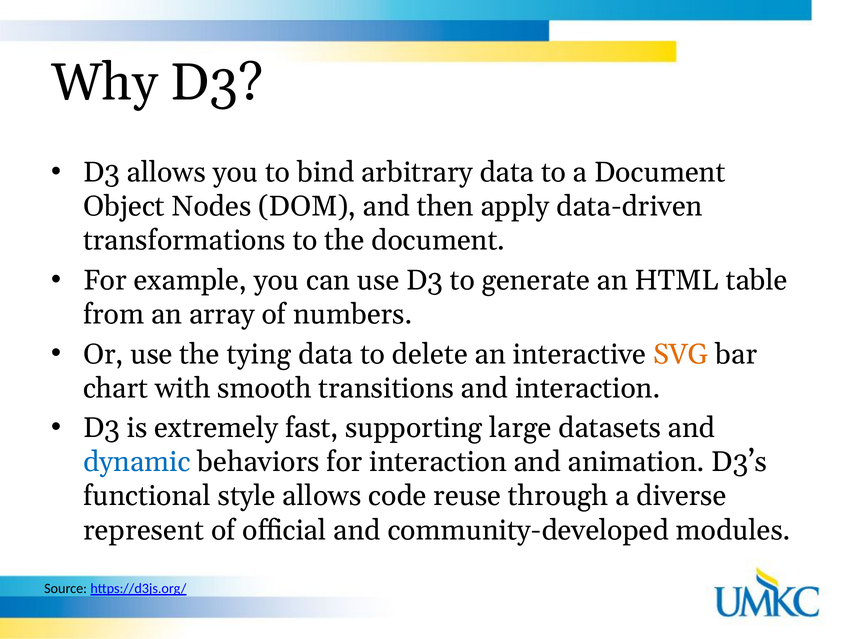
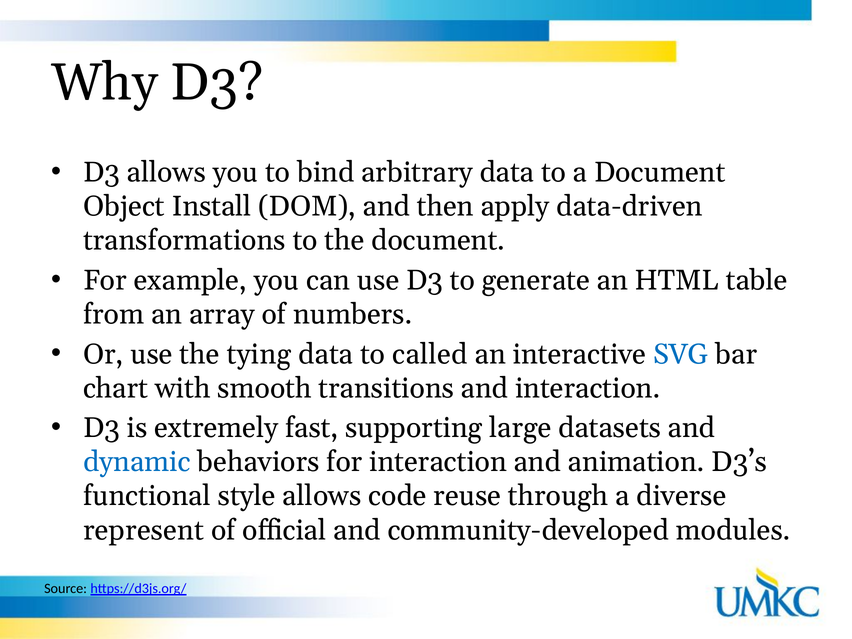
Nodes: Nodes -> Install (212, 206)
delete: delete -> called (430, 354)
SVG colour: orange -> blue (681, 354)
